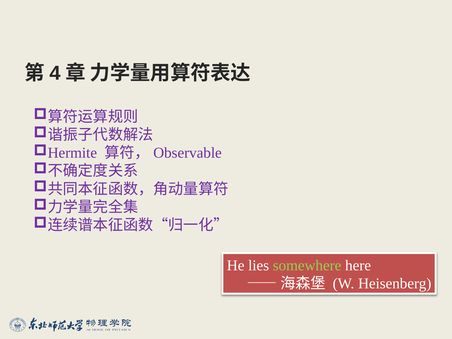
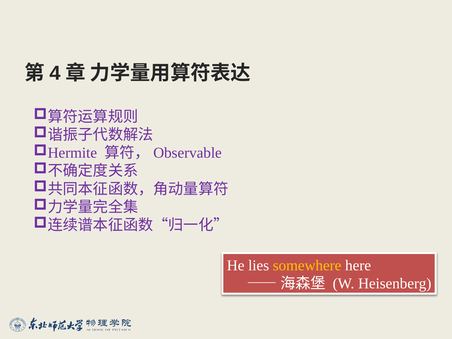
somewhere colour: light green -> yellow (307, 265)
